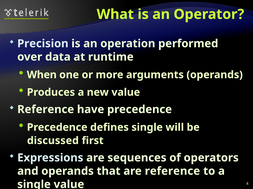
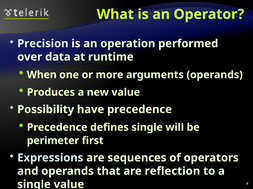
Reference: Reference -> Possibility (46, 110)
discussed: discussed -> perimeter (53, 141)
are reference: reference -> reflection (172, 172)
